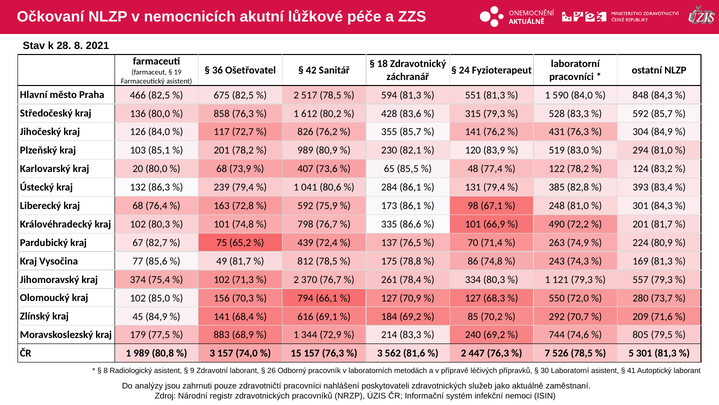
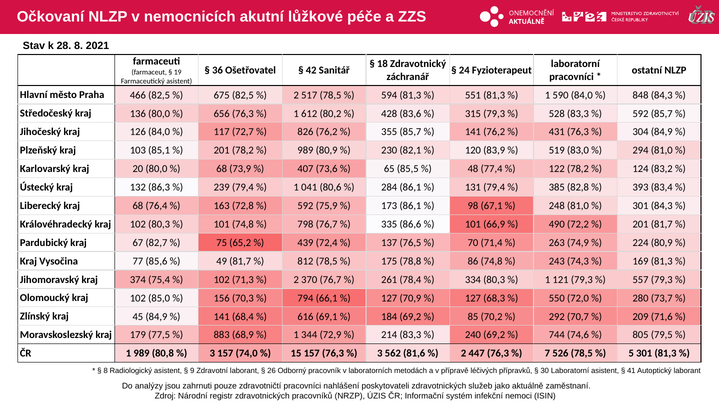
858: 858 -> 656 (222, 113)
